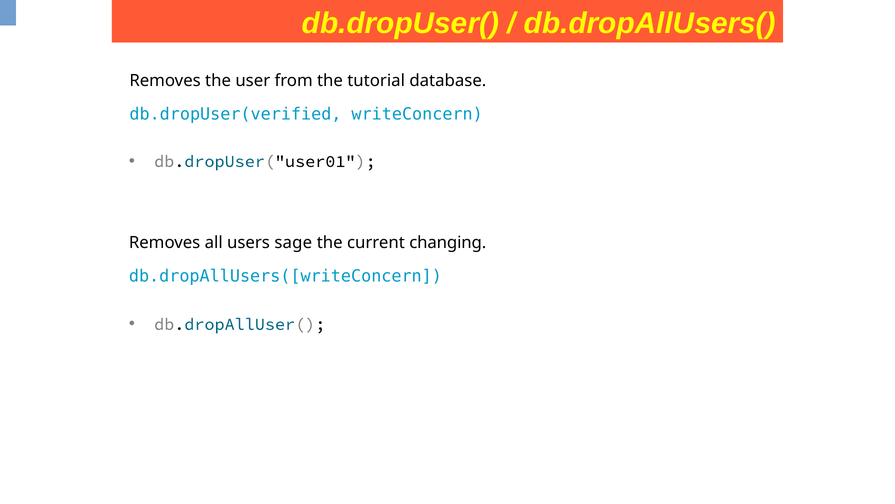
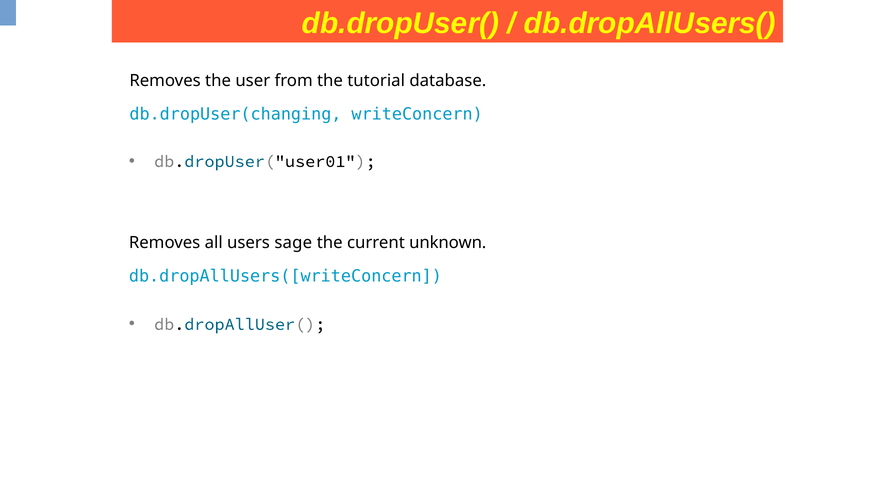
db.dropUser(verified: db.dropUser(verified -> db.dropUser(changing (235, 114)
changing: changing -> unknown (448, 243)
